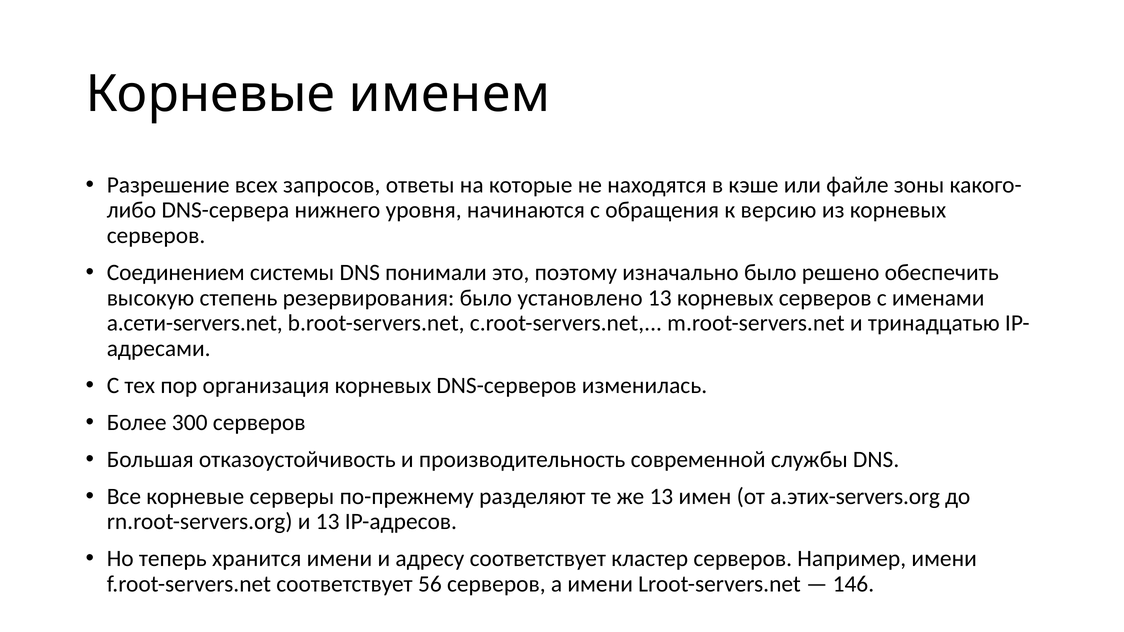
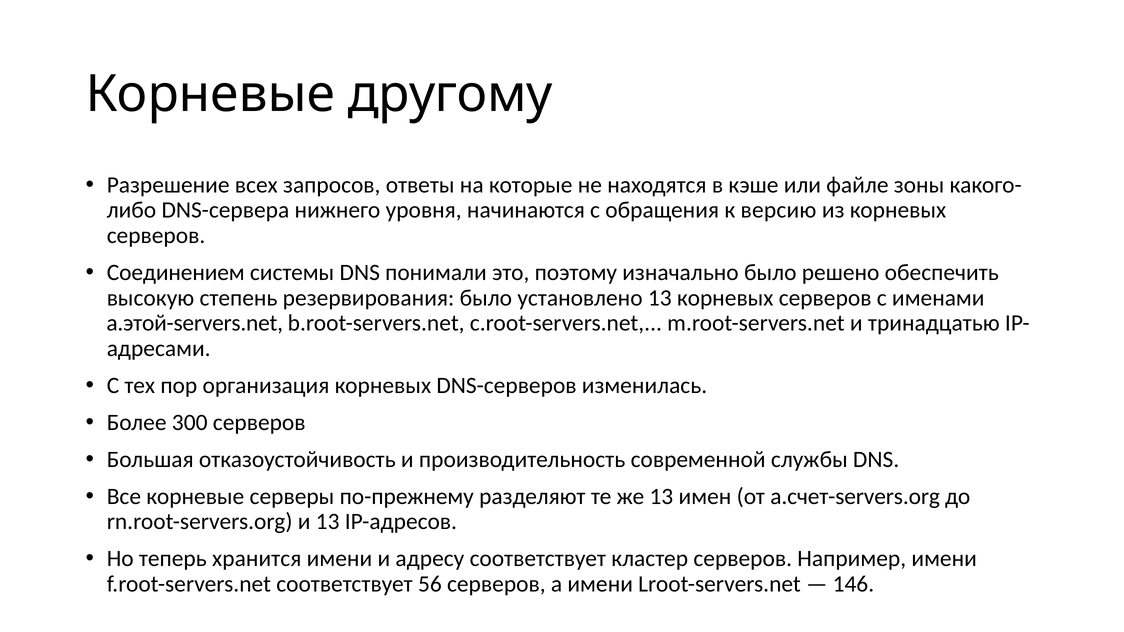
именем: именем -> другому (450, 94)
a.сети-servers.net: a.сети-servers.net -> a.этой-servers.net (195, 323)
a.этих-servers.org: a.этих-servers.org -> a.счет-servers.org (855, 497)
